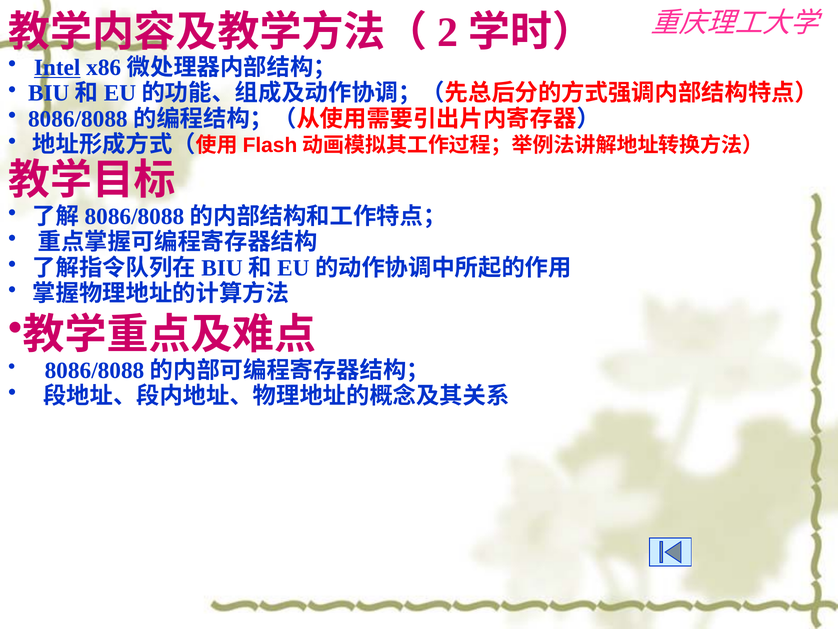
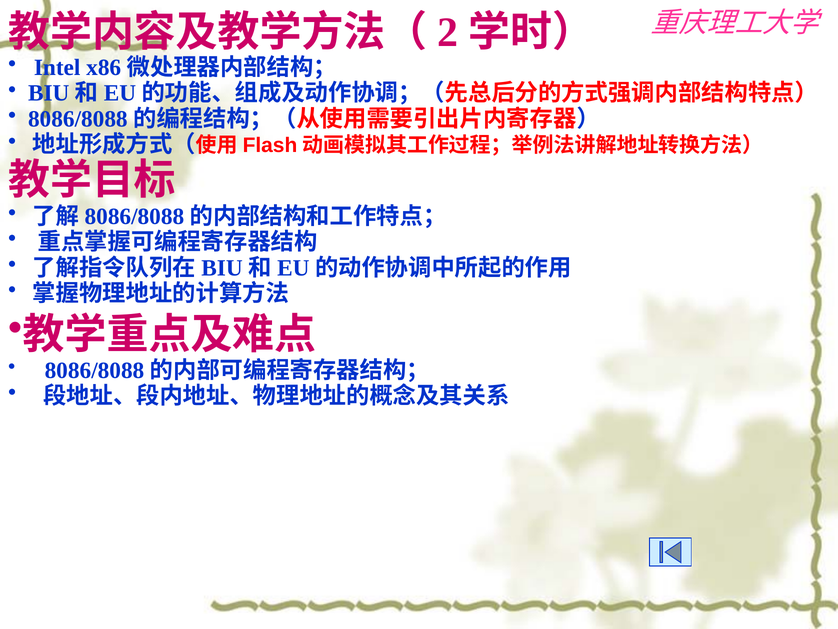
Intel underline: present -> none (57, 67)
